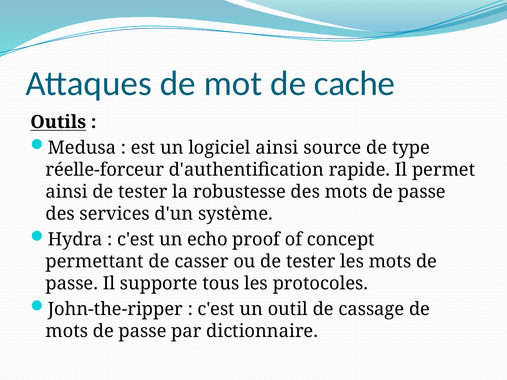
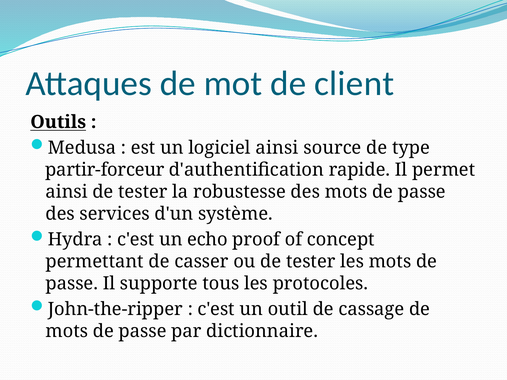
cache: cache -> client (354, 84)
réelle-forceur: réelle-forceur -> partir-forceur (105, 170)
